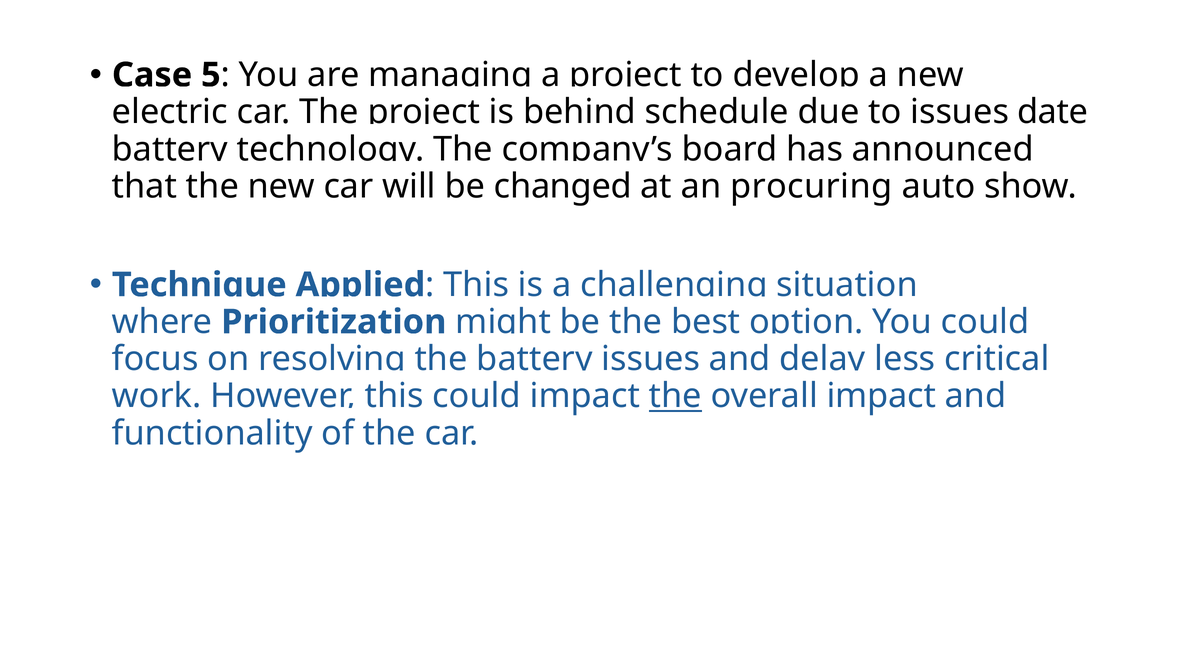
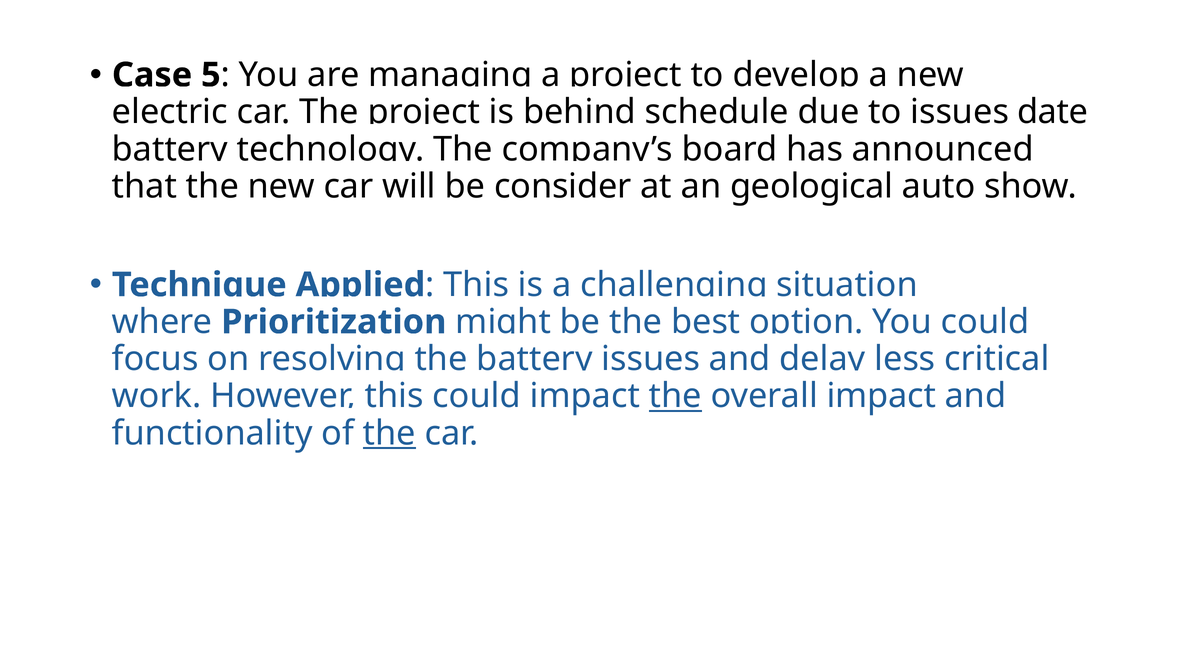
changed: changed -> consider (563, 186)
procuring: procuring -> geological (812, 186)
the underline: none -> present (389, 433)
